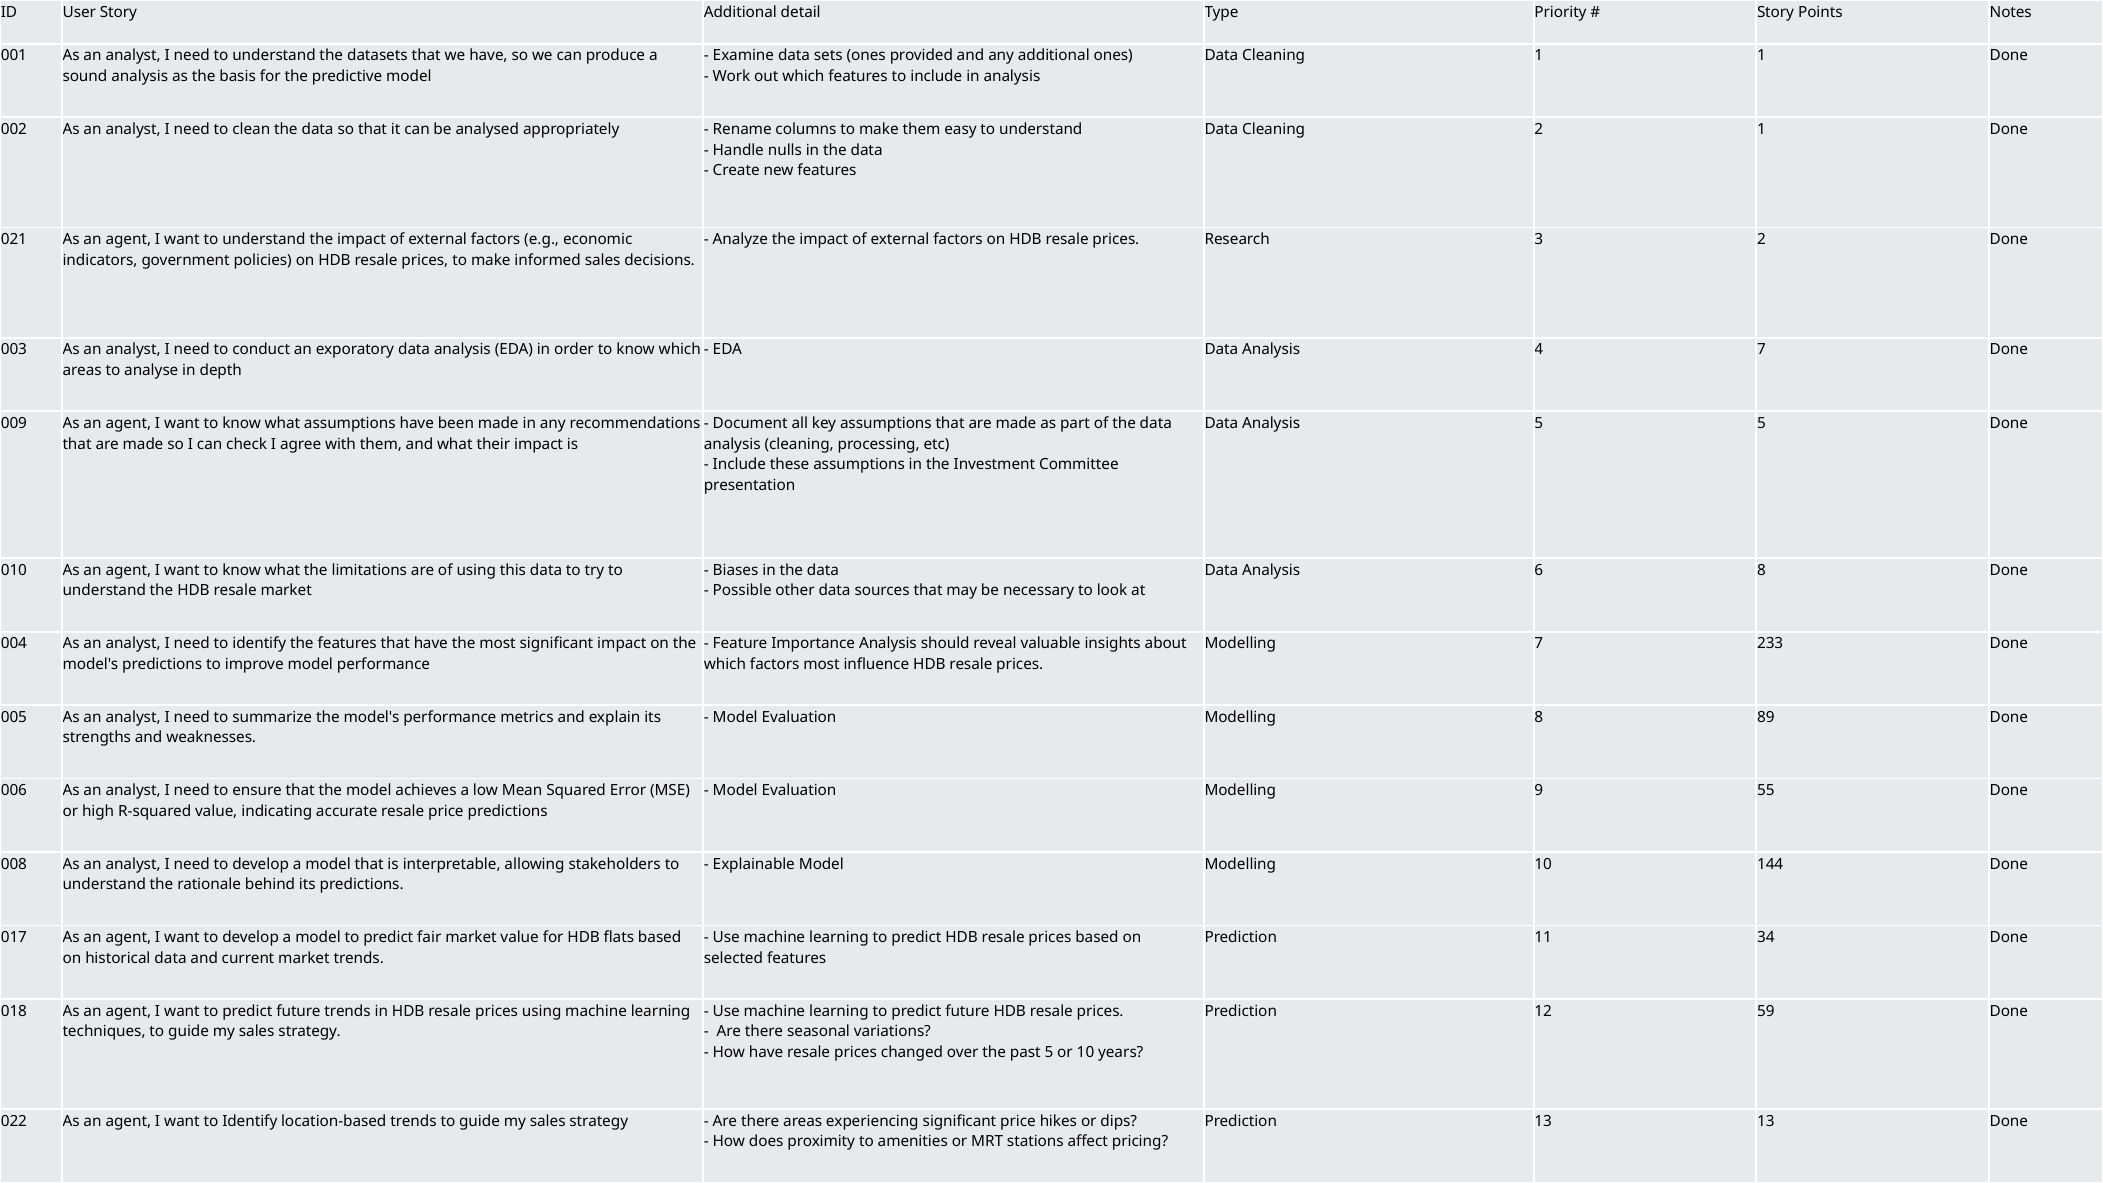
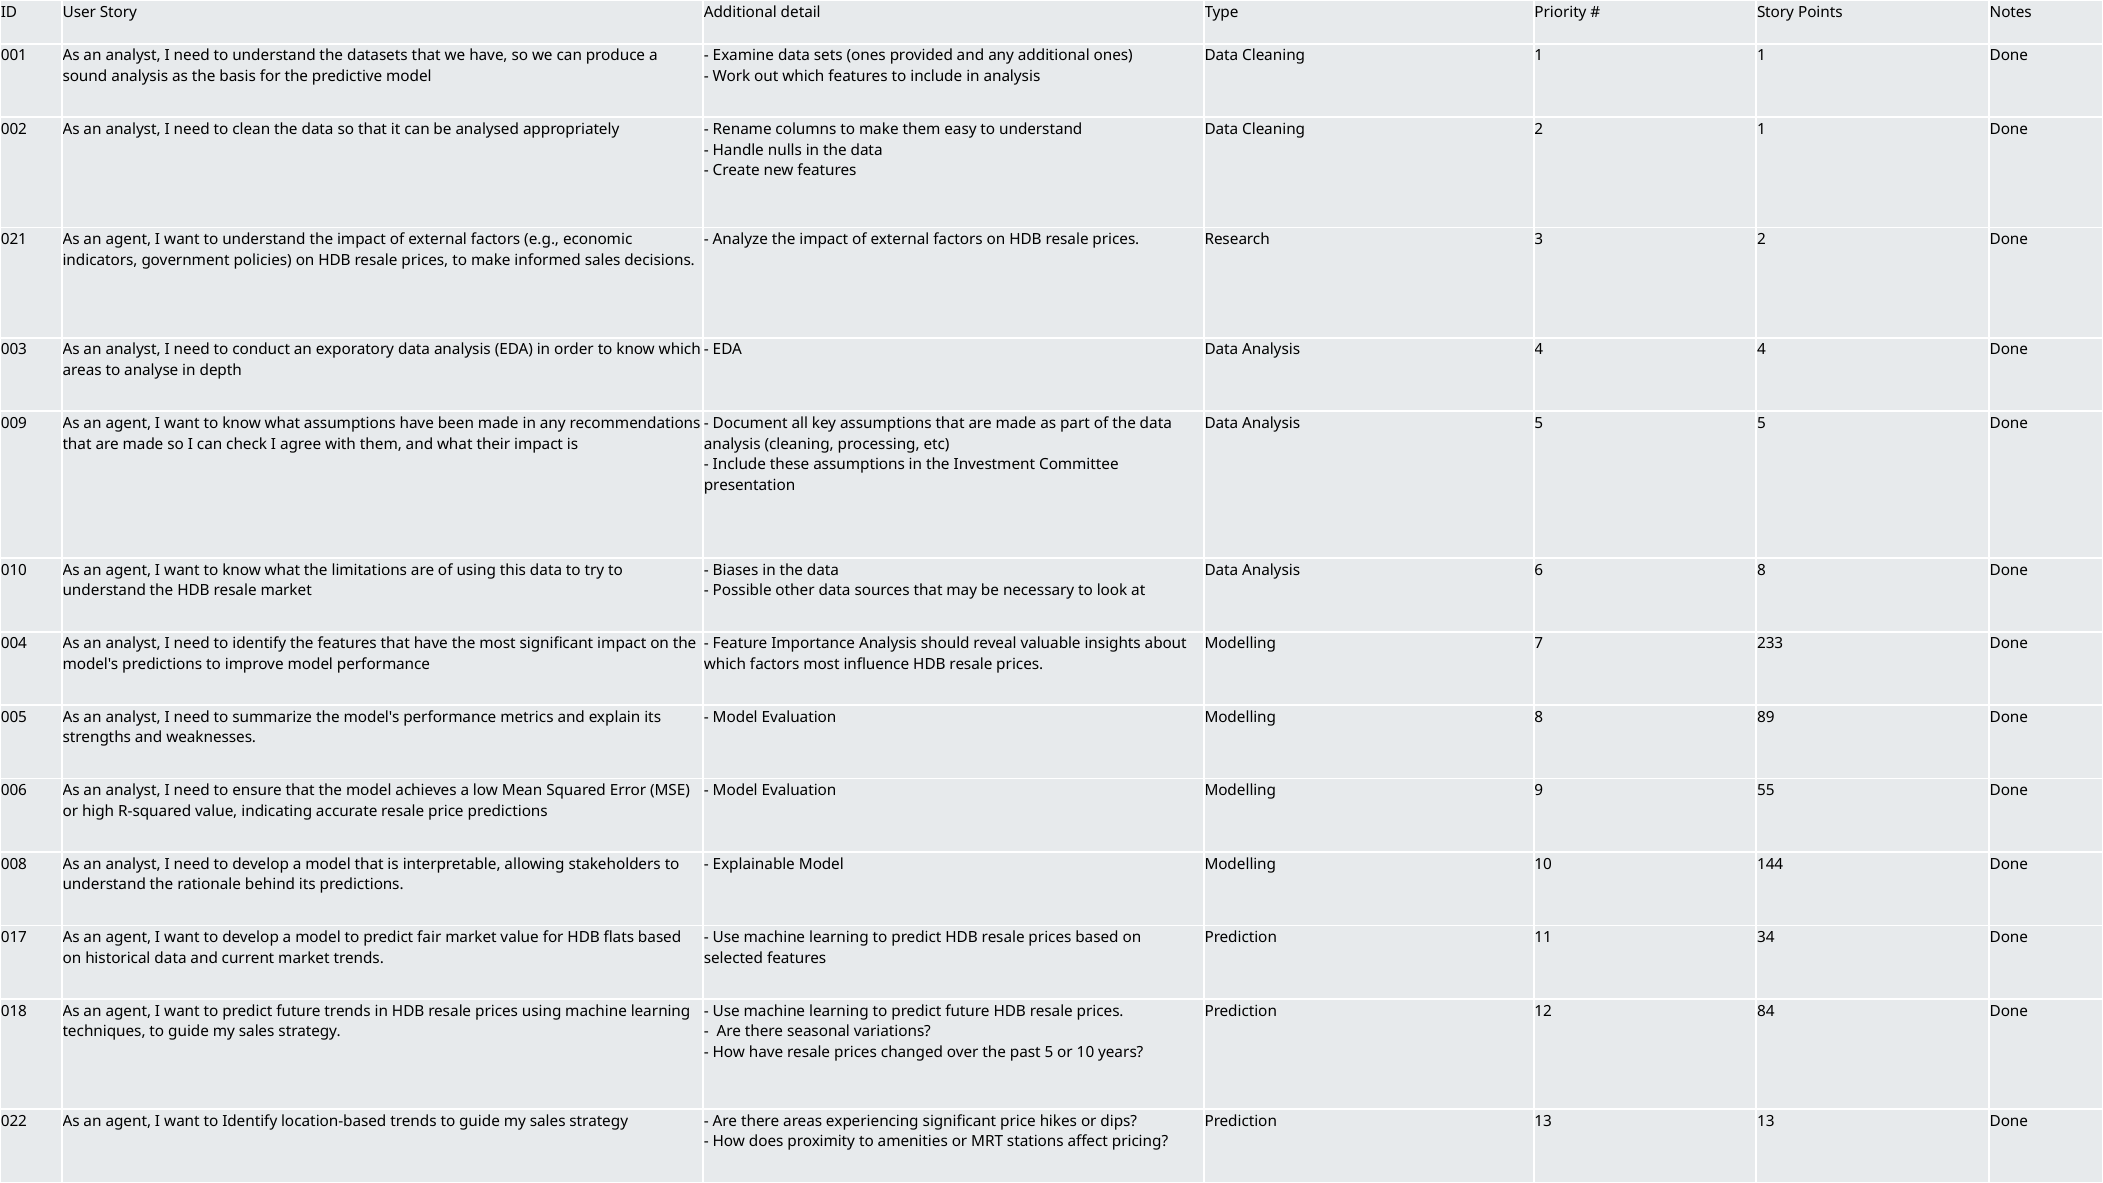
4 7: 7 -> 4 (1761, 350)
59: 59 -> 84 (1766, 1011)
